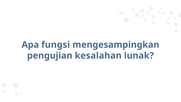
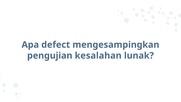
fungsi: fungsi -> defect (56, 45)
